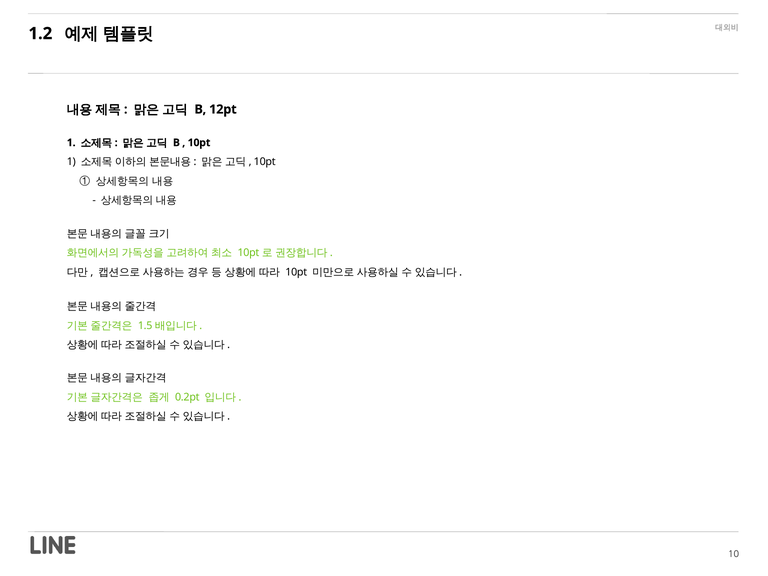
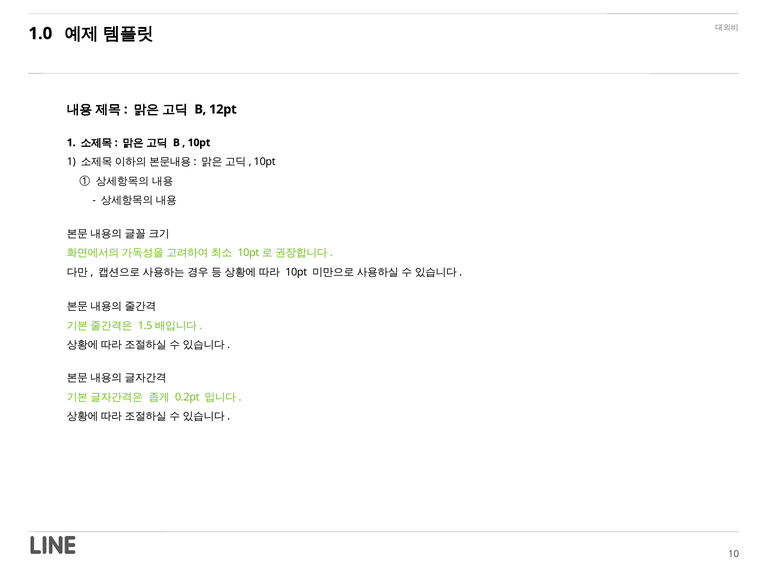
1.2: 1.2 -> 1.0 (40, 33)
